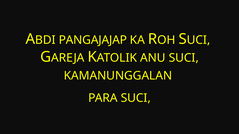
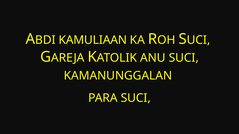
PANGAJAJAP: PANGAJAJAP -> KAMULIAAN (93, 40)
